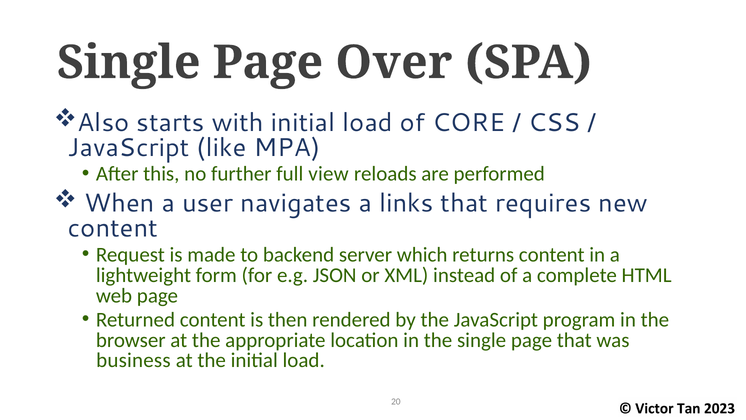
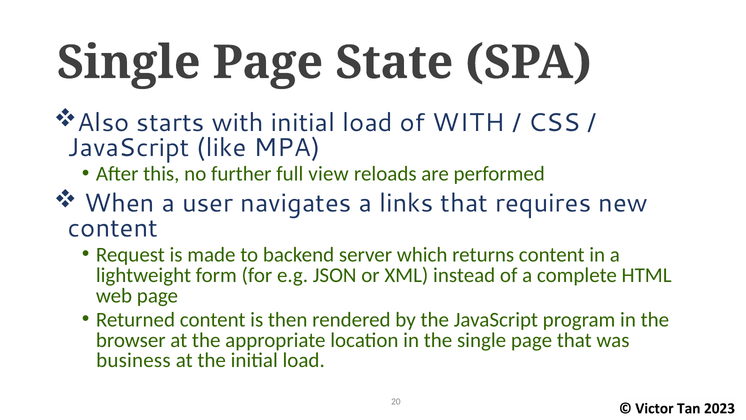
Over: Over -> State (394, 63)
of CORE: CORE -> WITH (469, 123)
